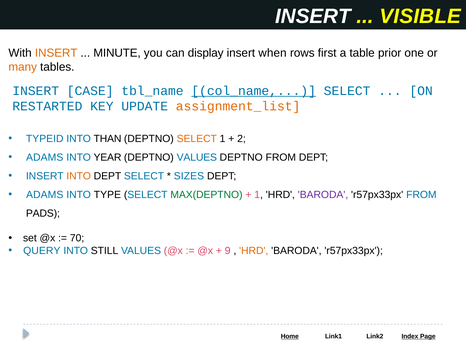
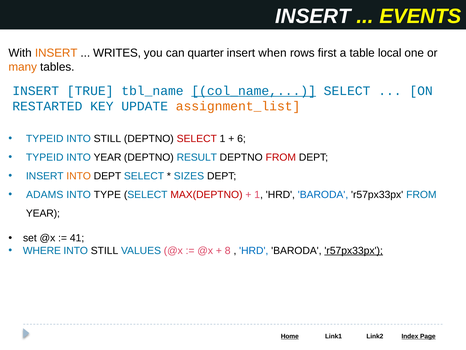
VISIBLE: VISIBLE -> EVENTS (420, 16)
MINUTE: MINUTE -> WRITES (117, 53)
display: display -> quarter (206, 53)
prior: prior -> local (390, 53)
CASE: CASE -> TRUE (90, 91)
THAN: THAN -> STILL (107, 139)
SELECT colour: orange -> red (197, 139)
2: 2 -> 6 (241, 139)
ADAMS: ADAMS -> TYPEID (45, 157)
DEPTNO VALUES: VALUES -> RESULT (197, 157)
FROM colour: black -> red (281, 157)
MAX(DEPTNO colour: green -> red (206, 194)
BARODA colour: purple -> blue (323, 194)
PADS: PADS -> YEAR (43, 213)
70: 70 -> 41 (77, 238)
QUERY: QUERY -> WHERE (42, 250)
9: 9 -> 8 (228, 250)
HRD colour: orange -> blue (254, 250)
r57px33px underline: none -> present (354, 250)
